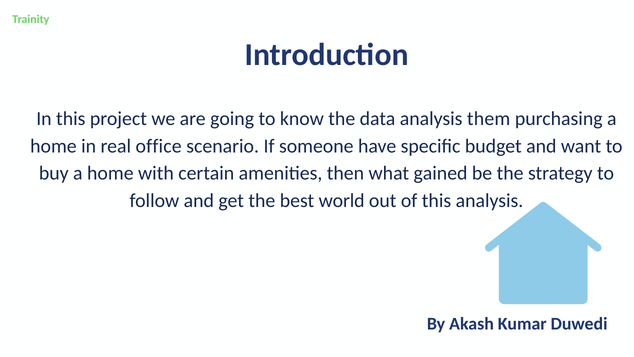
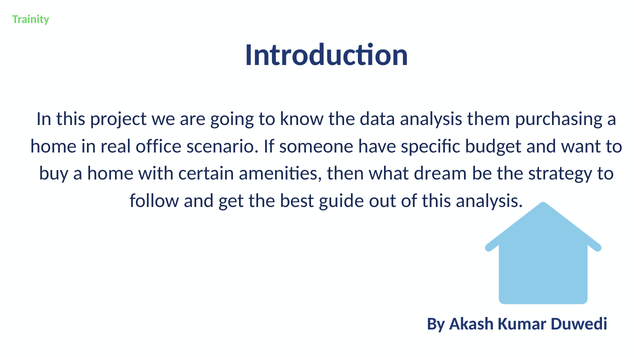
gained: gained -> dream (440, 173)
world: world -> guide (341, 201)
